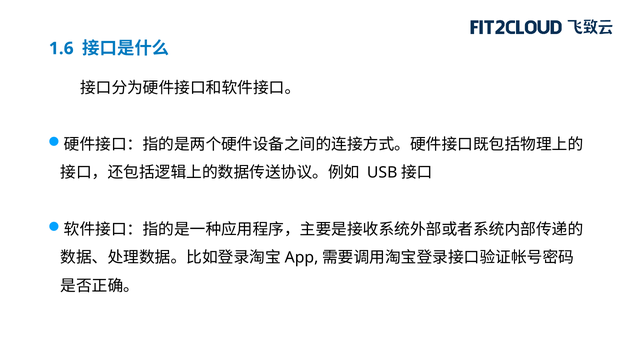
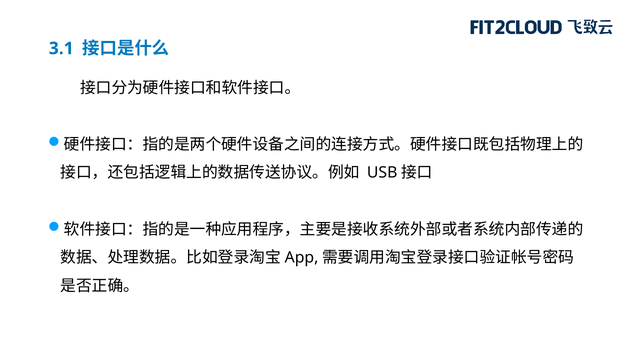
1.6: 1.6 -> 3.1 (61, 48)
